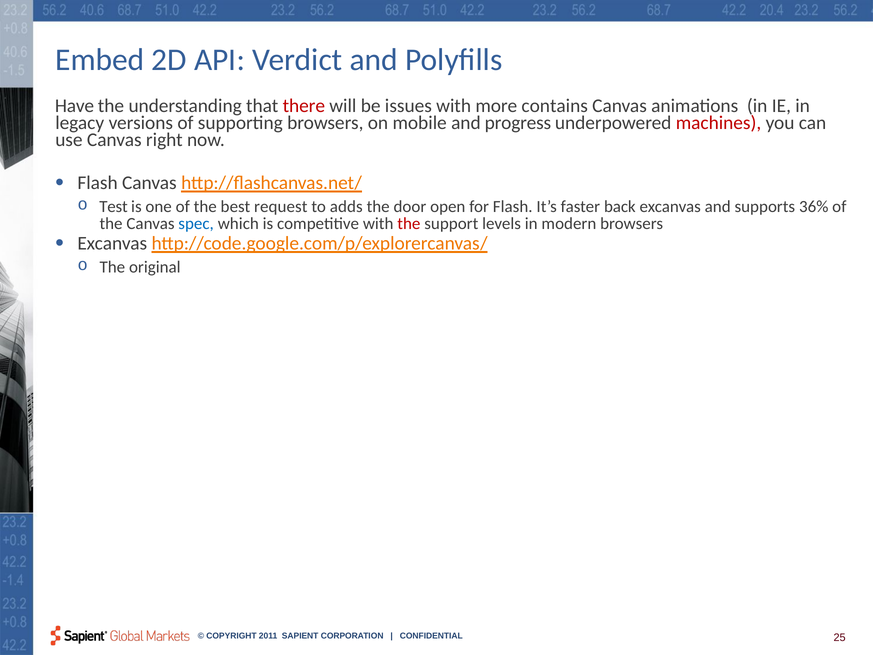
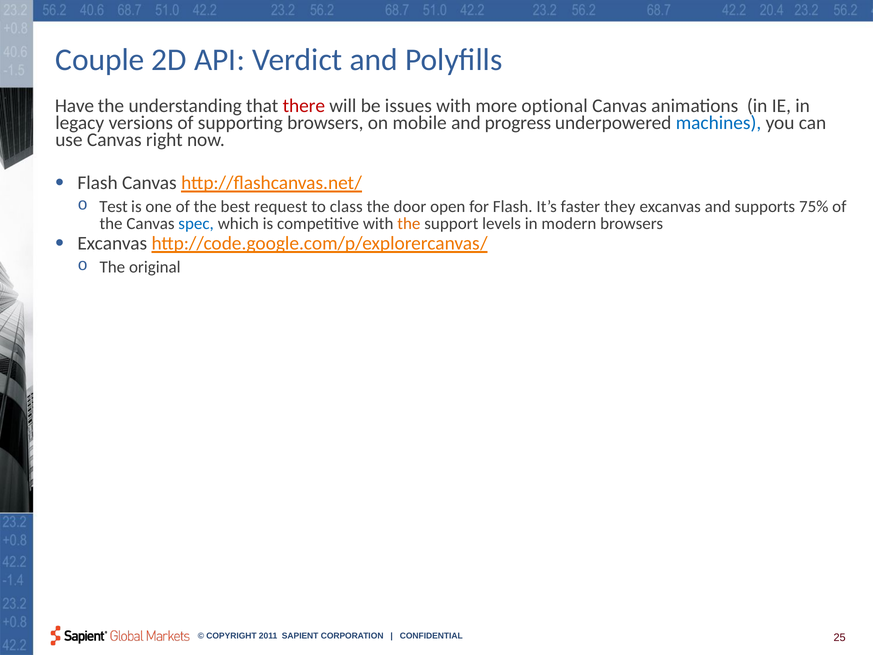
Embed: Embed -> Couple (100, 60)
contains: contains -> optional (555, 106)
machines colour: red -> blue (718, 123)
adds: adds -> class (346, 206)
back: back -> they (620, 206)
36%: 36% -> 75% (814, 206)
the colour: red -> orange (409, 223)
